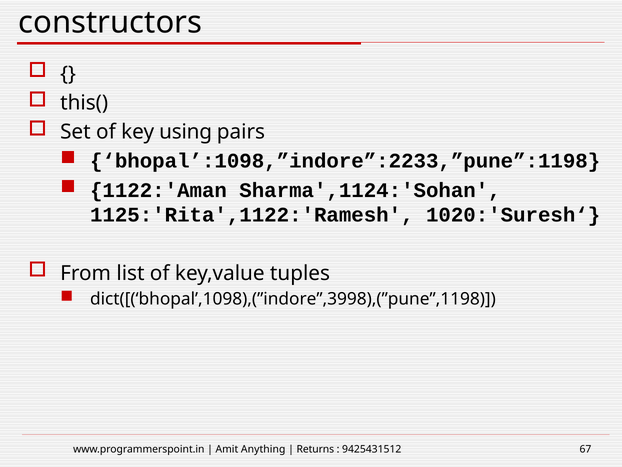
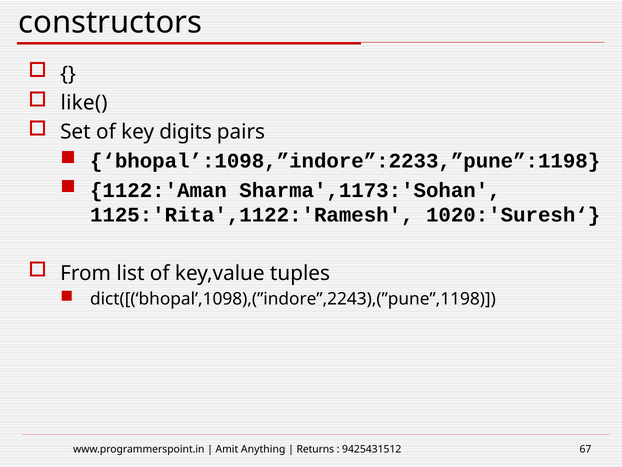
this(: this( -> like( (84, 103)
using: using -> digits (186, 132)
Sharma',1124:'Sohan: Sharma',1124:'Sohan -> Sharma',1173:'Sohan (370, 190)
dict([(‘bhopal’,1098),(”indore”,3998),(”pune”,1198: dict([(‘bhopal’,1098),(”indore”,3998),(”pune”,1198 -> dict([(‘bhopal’,1098),(”indore”,2243),(”pune”,1198 (293, 299)
